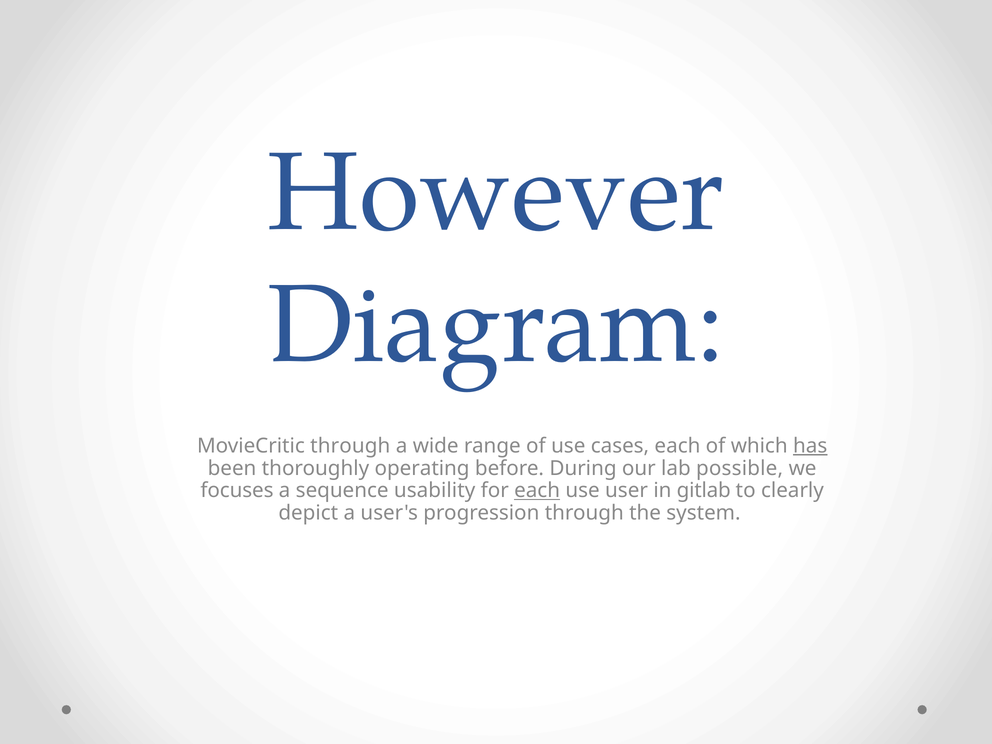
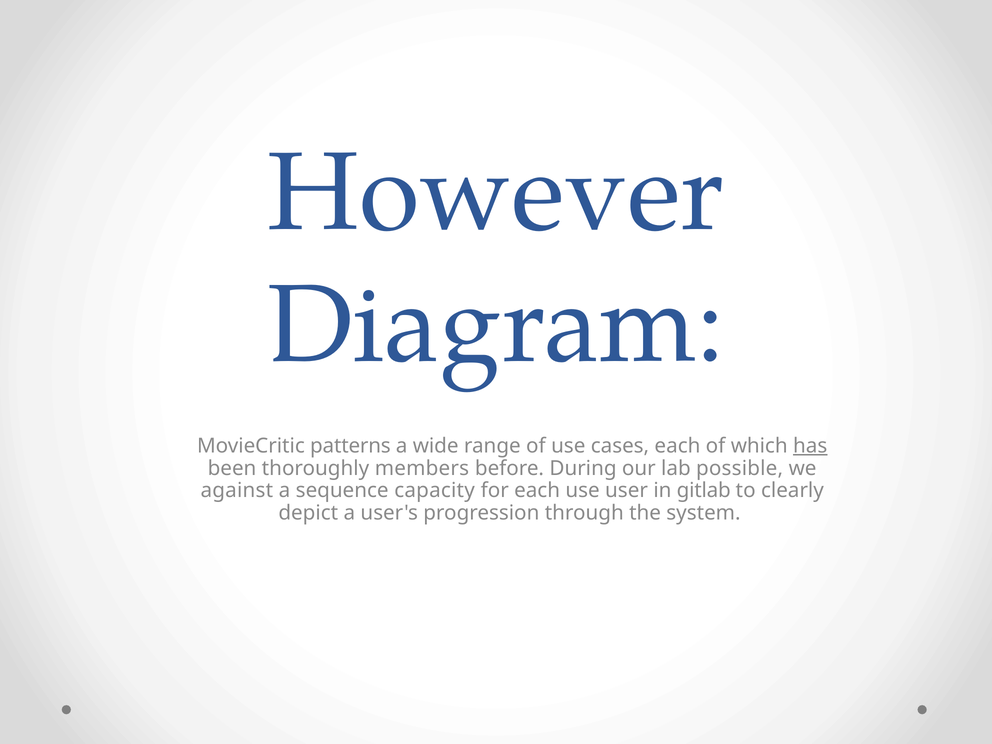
MovieCritic through: through -> patterns (350, 446)
operating: operating -> members (422, 468)
focuses: focuses -> against (237, 491)
usability: usability -> capacity (435, 491)
each underline: present -> none (537, 491)
